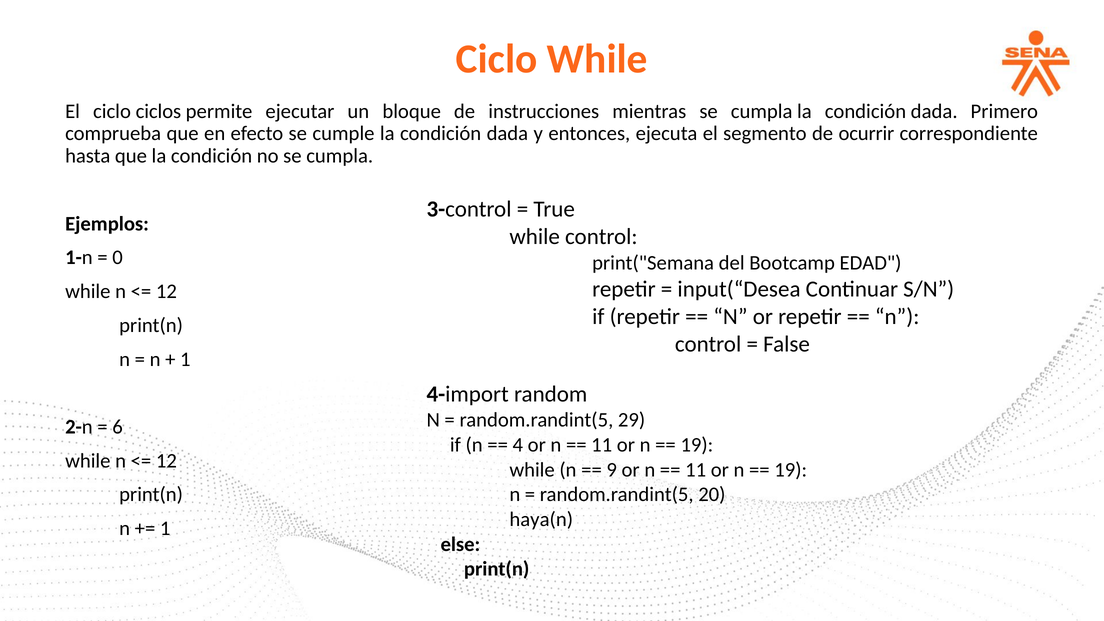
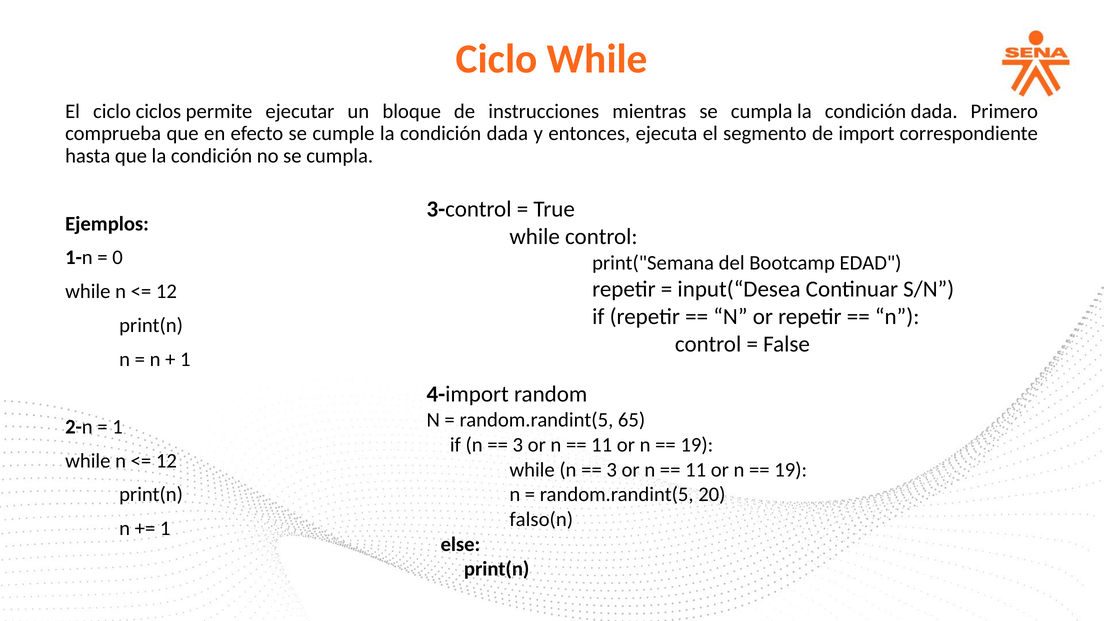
ocurrir: ocurrir -> import (866, 134)
29: 29 -> 65 (632, 420)
6: 6 -> 1 (118, 427)
4: 4 -> 3 (518, 445)
9: 9 -> 3 (612, 470)
haya(n: haya(n -> falso(n (541, 519)
